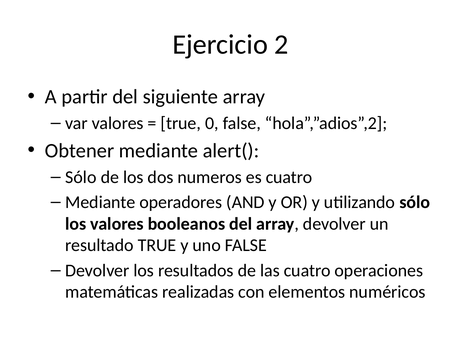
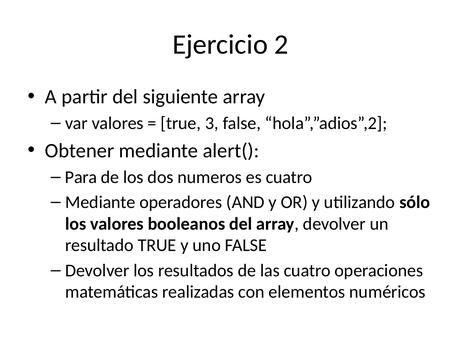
0: 0 -> 3 (212, 123)
Sólo: Sólo -> Para (81, 177)
